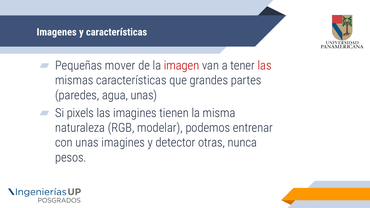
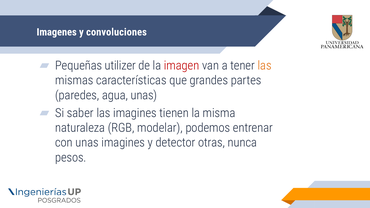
y características: características -> convoluciones (116, 32)
mover: mover -> utilizer (120, 66)
las colour: red -> orange (265, 66)
pixels: pixels -> saber (80, 113)
